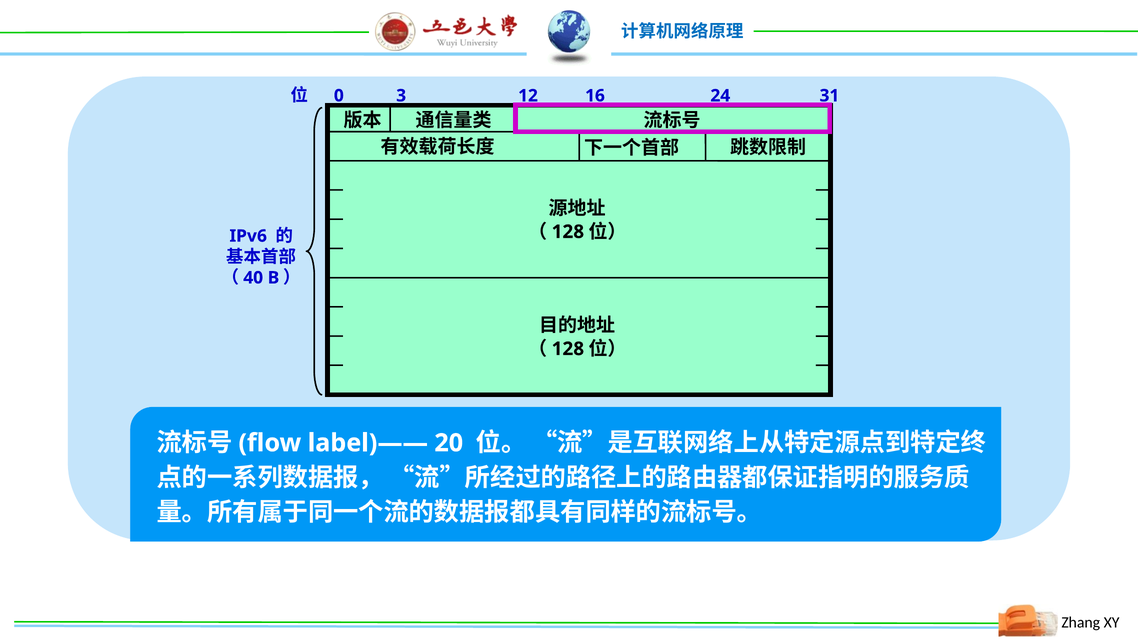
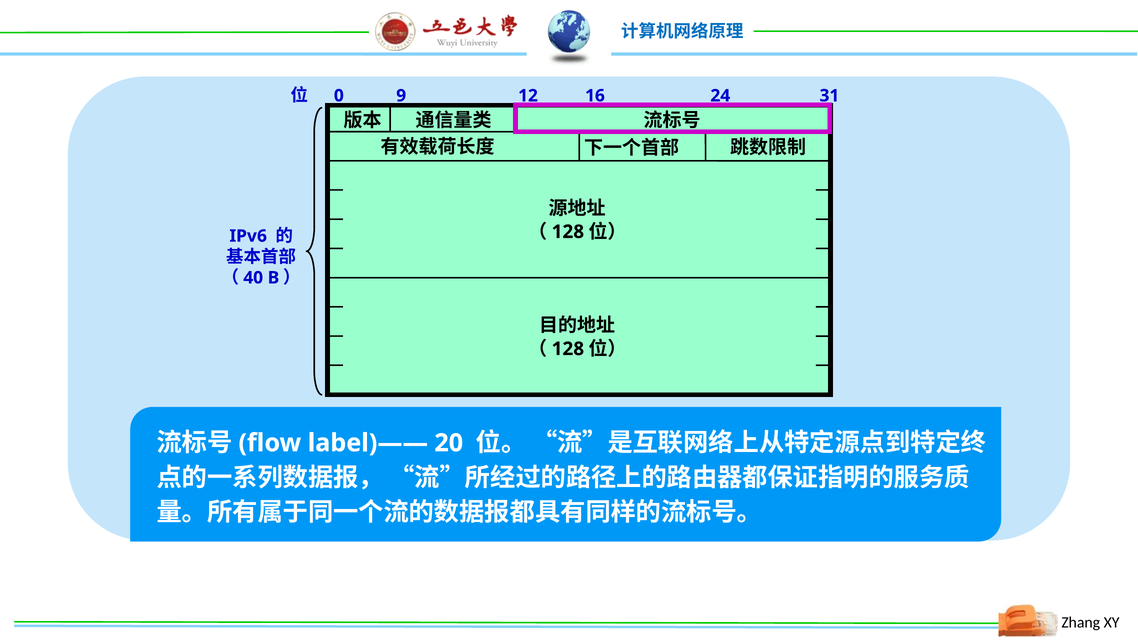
3: 3 -> 9 (401, 96)
